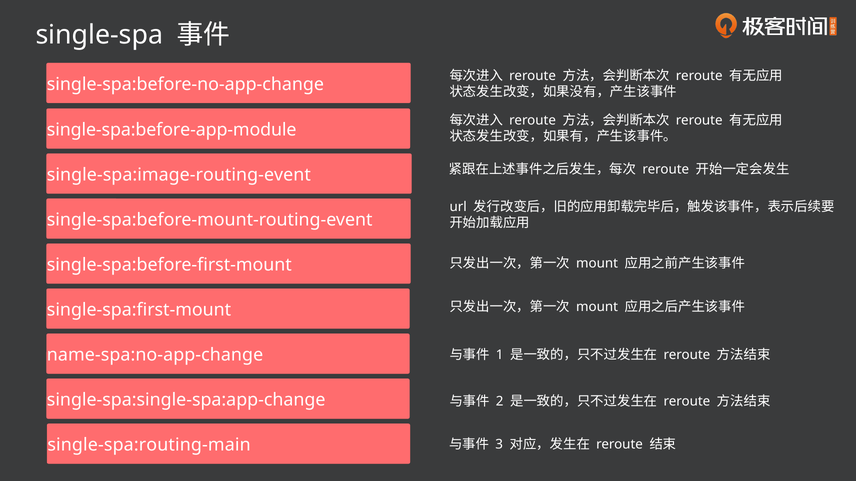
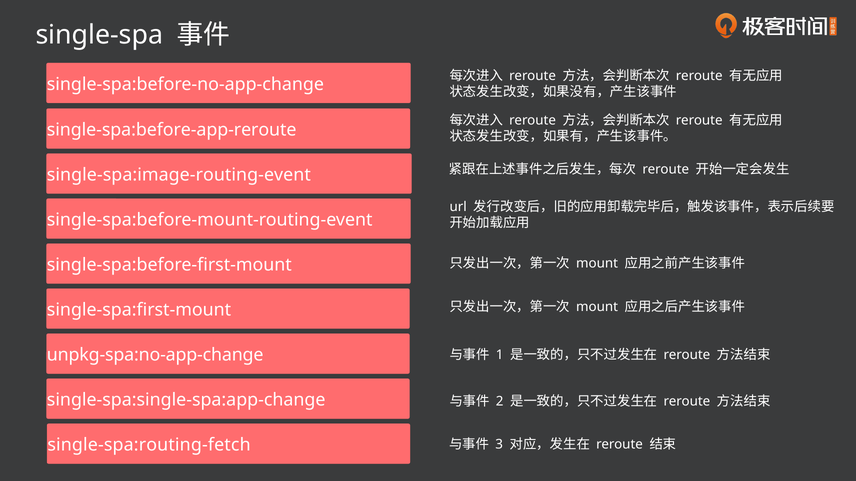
single-spa:before-app-module: single-spa:before-app-module -> single-spa:before-app-reroute (172, 130)
name-spa:no-app-change: name-spa:no-app-change -> unpkg-spa:no-app-change (155, 355)
single-spa:routing-main: single-spa:routing-main -> single-spa:routing-fetch (149, 445)
